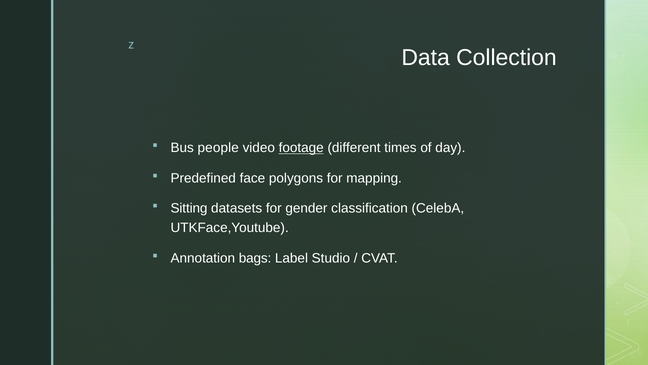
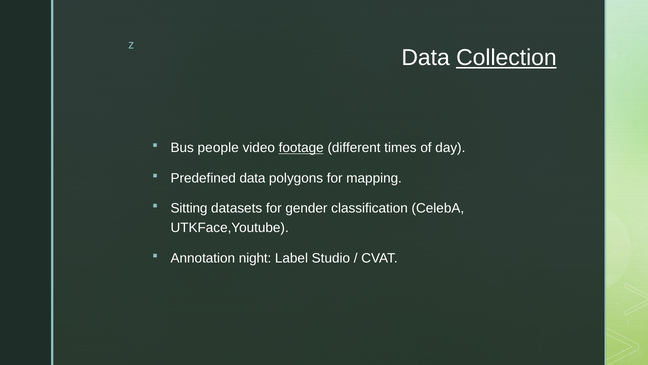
Collection underline: none -> present (506, 58)
Predefined face: face -> data (253, 178)
bags: bags -> night (255, 258)
